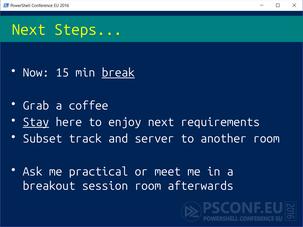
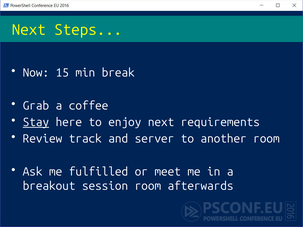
break underline: present -> none (118, 73)
Subset: Subset -> Review (43, 139)
practical: practical -> fulfilled (98, 172)
